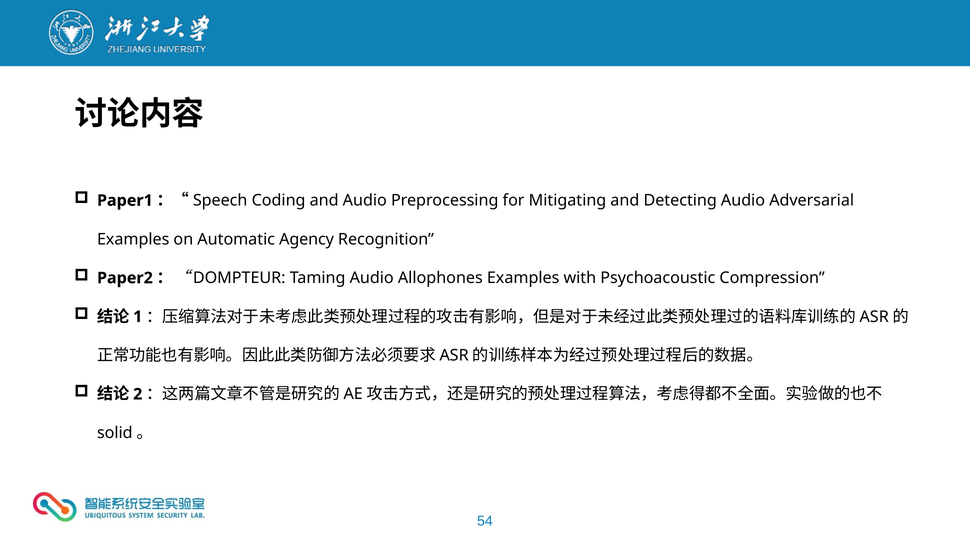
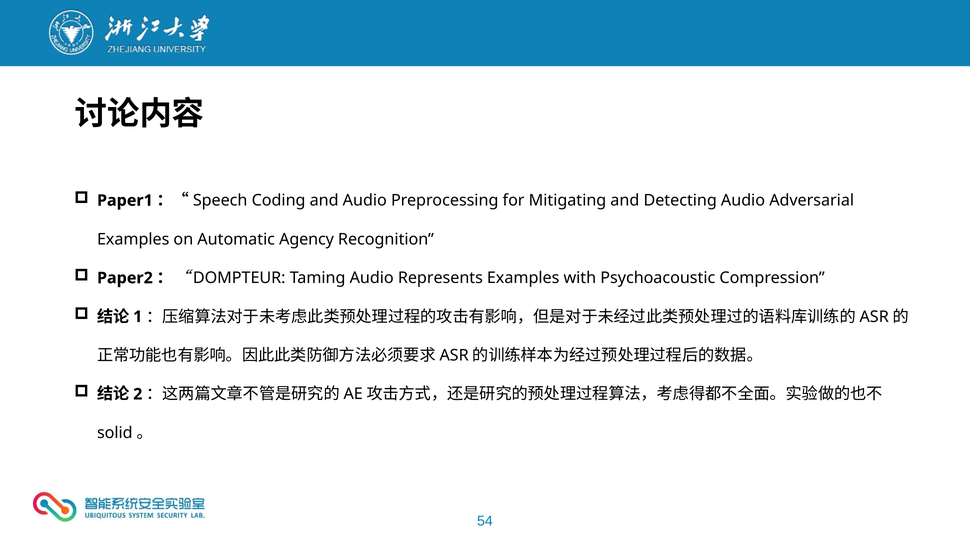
Allophones: Allophones -> Represents (440, 278)
